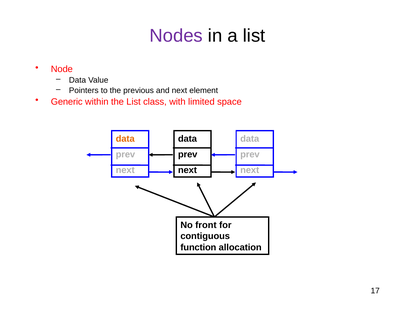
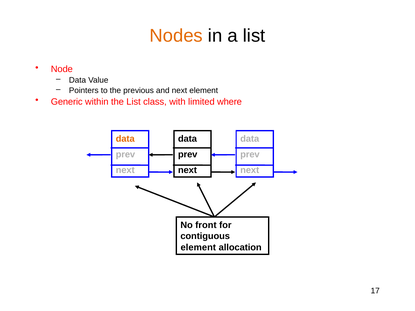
Nodes colour: purple -> orange (176, 36)
space: space -> where (229, 102)
function: function -> element (198, 247)
